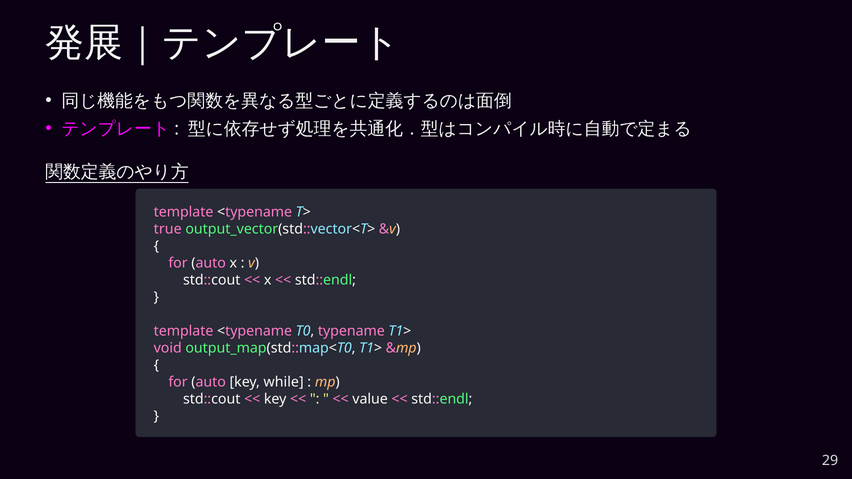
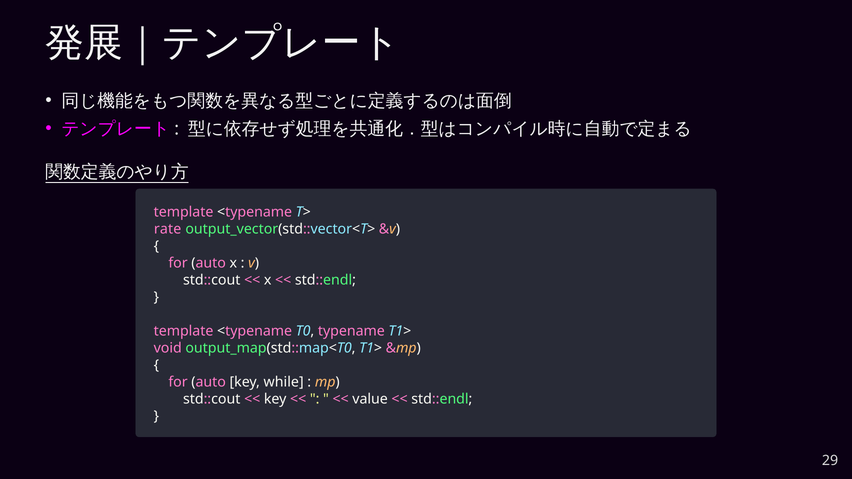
true: true -> rate (168, 229)
